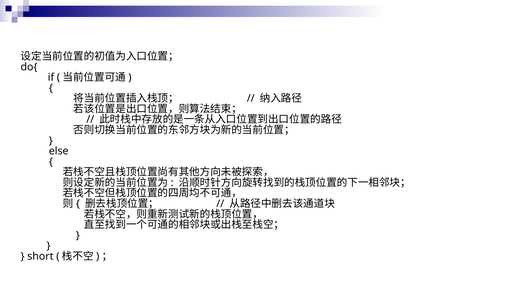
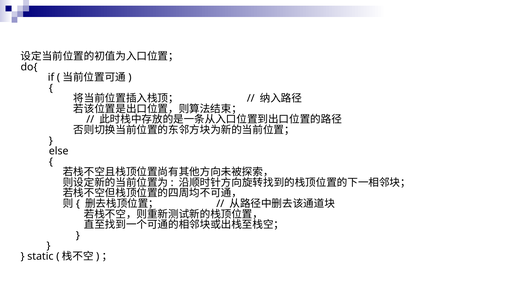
short: short -> static (40, 256)
